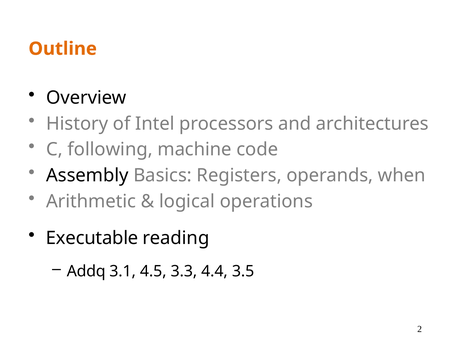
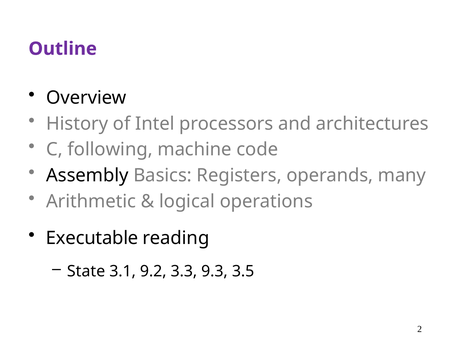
Outline colour: orange -> purple (63, 49)
when: when -> many (402, 175)
Addq: Addq -> State (86, 271)
4.5: 4.5 -> 9.2 (153, 271)
4.4: 4.4 -> 9.3 (214, 271)
